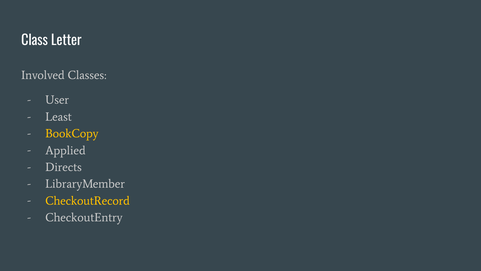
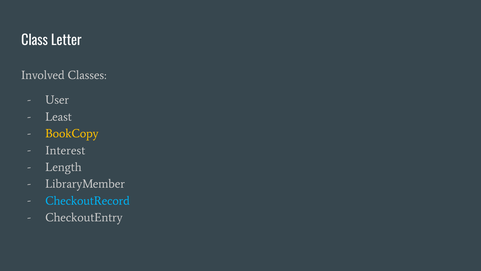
Applied: Applied -> Interest (65, 150)
Directs: Directs -> Length (63, 167)
CheckoutRecord colour: yellow -> light blue (87, 200)
